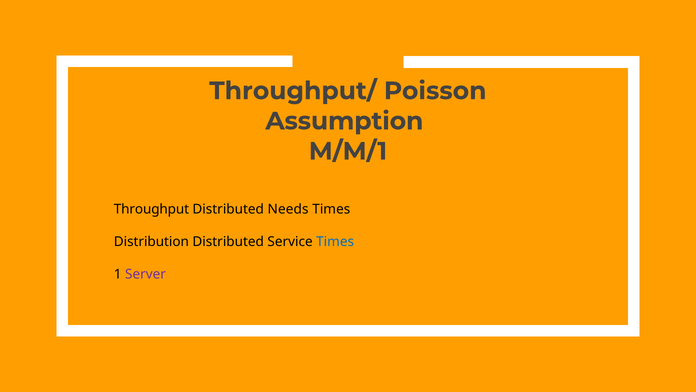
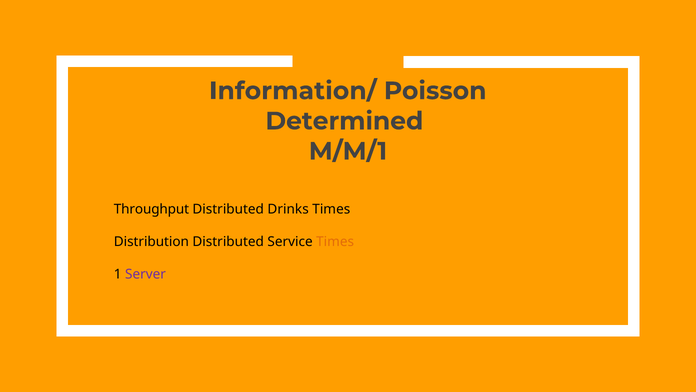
Throughput/: Throughput/ -> Information/ (293, 91)
Assumption: Assumption -> Determined (344, 121)
Needs: Needs -> Drinks (288, 209)
Times colour: blue -> orange (335, 241)
